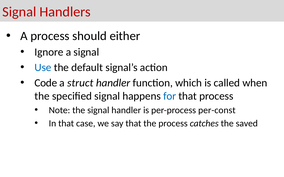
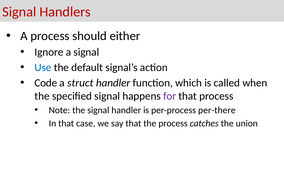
for colour: blue -> purple (170, 96)
per-const: per-const -> per-there (217, 110)
saved: saved -> union (247, 124)
